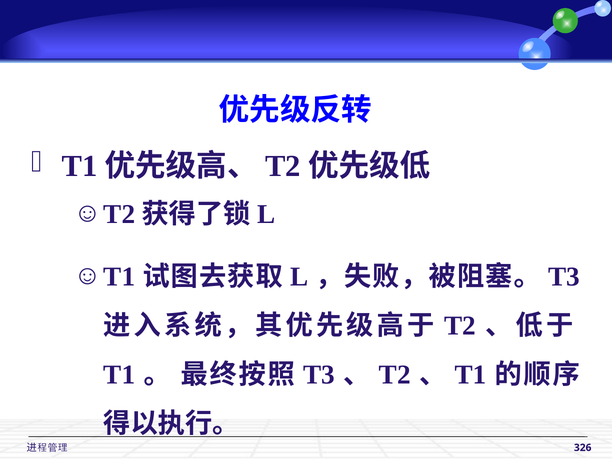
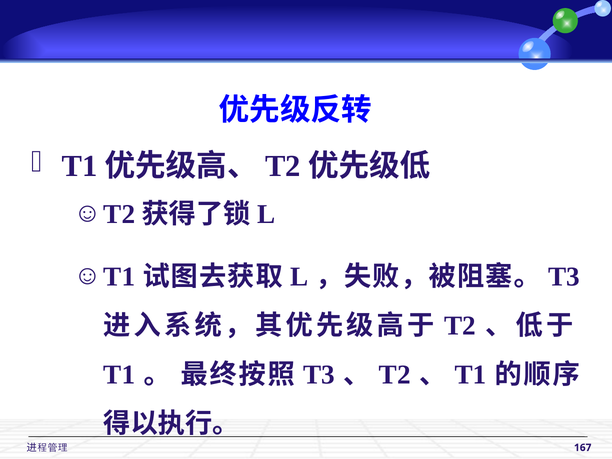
326: 326 -> 167 (583, 448)
